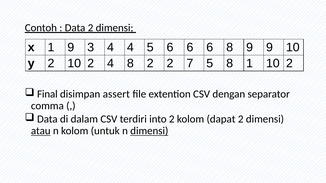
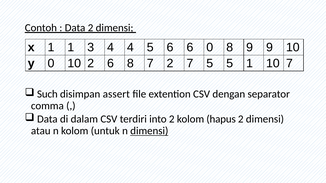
1 9: 9 -> 1 (71, 48)
6 6 6: 6 -> 0 (210, 48)
y 2: 2 -> 0 (51, 64)
2 4: 4 -> 6 (111, 64)
8 2: 2 -> 7 (150, 64)
5 8: 8 -> 5 (230, 64)
1 10 2: 2 -> 7 (289, 64)
Final: Final -> Such (47, 94)
dapat: dapat -> hapus (221, 119)
atau underline: present -> none (41, 131)
